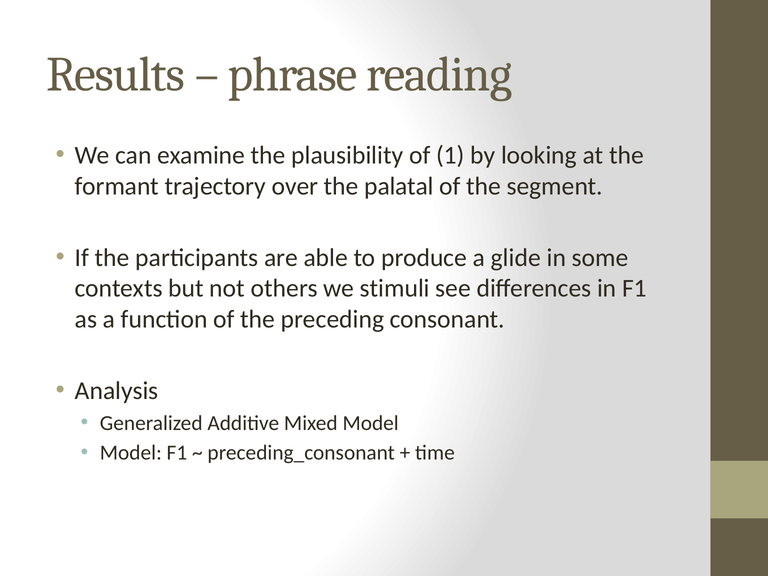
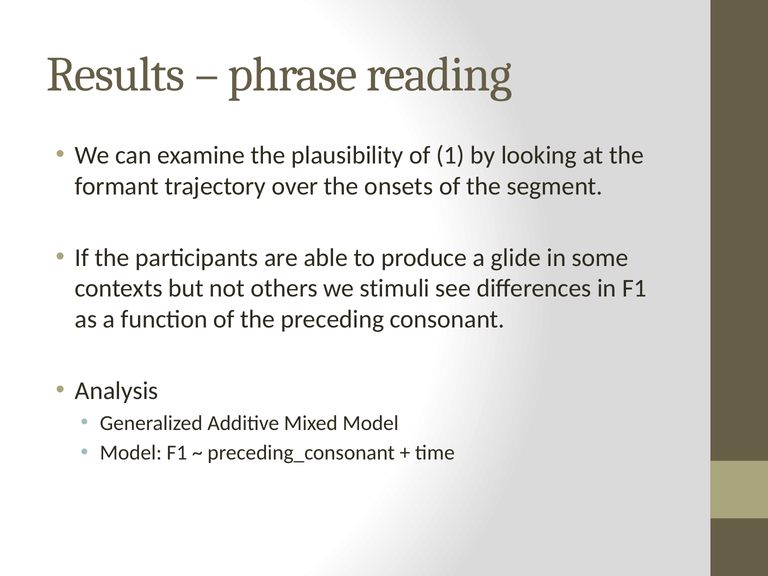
palatal: palatal -> onsets (399, 186)
